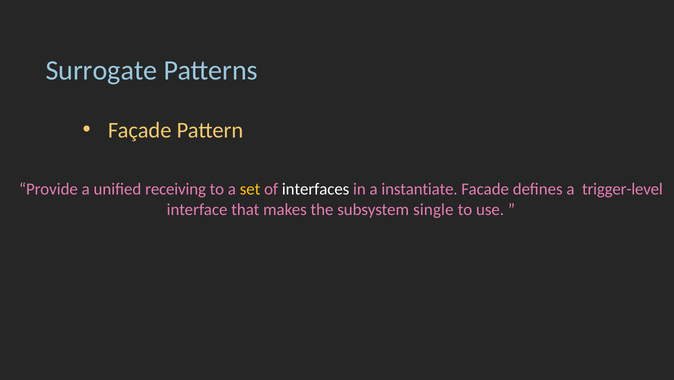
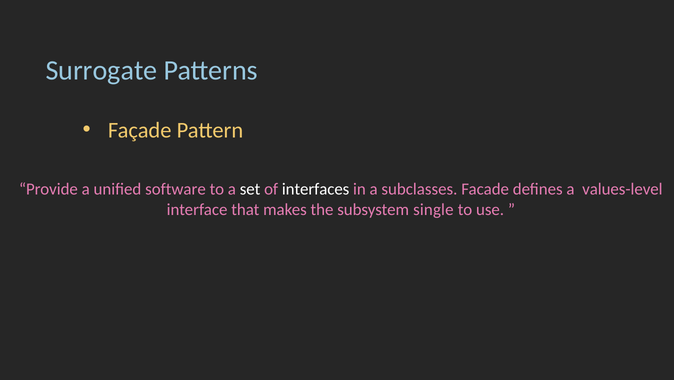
receiving: receiving -> software (175, 189)
set colour: yellow -> white (250, 189)
instantiate: instantiate -> subclasses (419, 189)
trigger-level: trigger-level -> values-level (622, 189)
